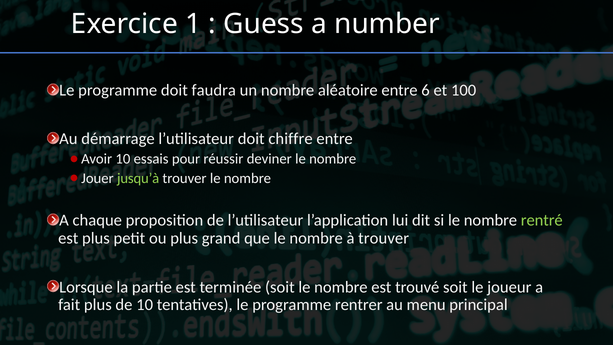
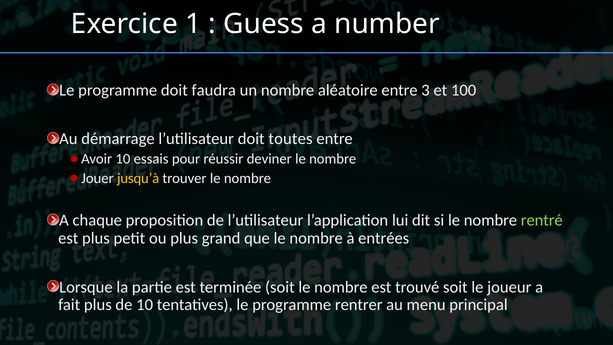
6: 6 -> 3 (426, 90)
chiffre: chiffre -> toutes (290, 139)
jusqu’à colour: light green -> yellow (138, 178)
à trouver: trouver -> entrées (384, 238)
